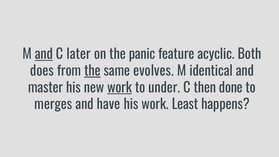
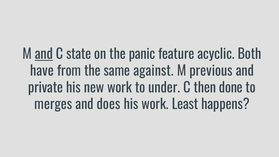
later: later -> state (79, 54)
does: does -> have (42, 71)
the underline: present -> none (92, 71)
evolves: evolves -> against (153, 71)
identical: identical -> previous (211, 71)
master: master -> private (46, 88)
work underline: present -> none (120, 88)
have: have -> does (108, 105)
